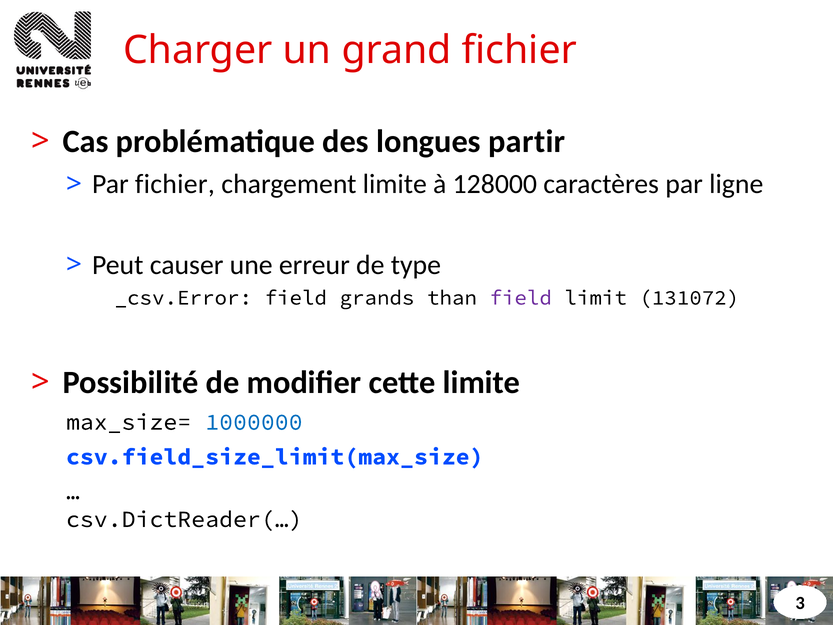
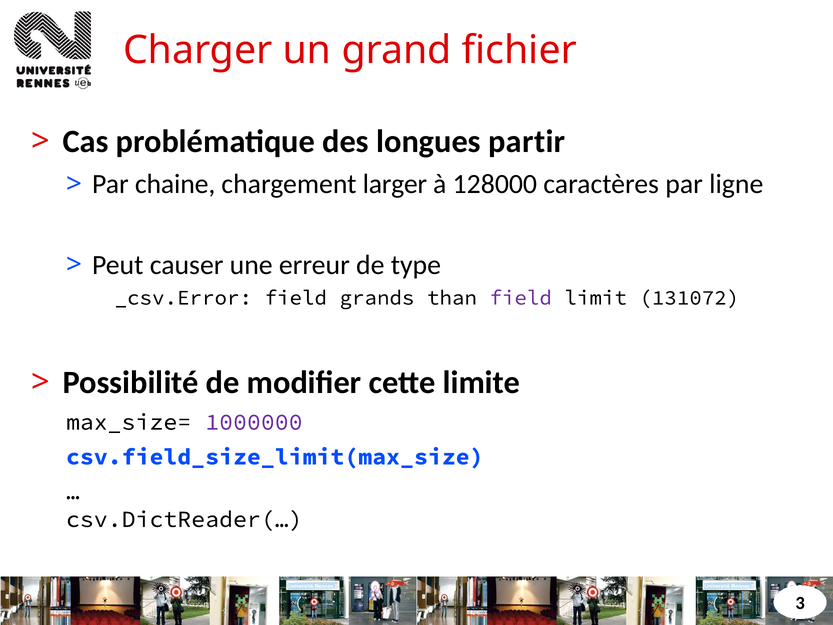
Par fichier: fichier -> chaine (175, 184)
chargement limite: limite -> larger (395, 184)
1000000 colour: blue -> purple (254, 422)
